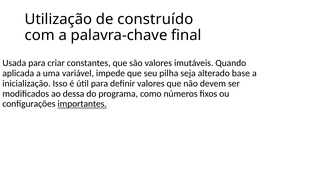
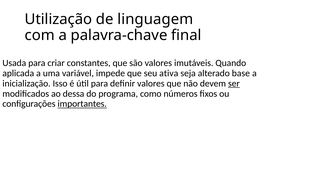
construído: construído -> linguagem (155, 19)
pilha: pilha -> ativa (169, 73)
ser underline: none -> present (234, 84)
